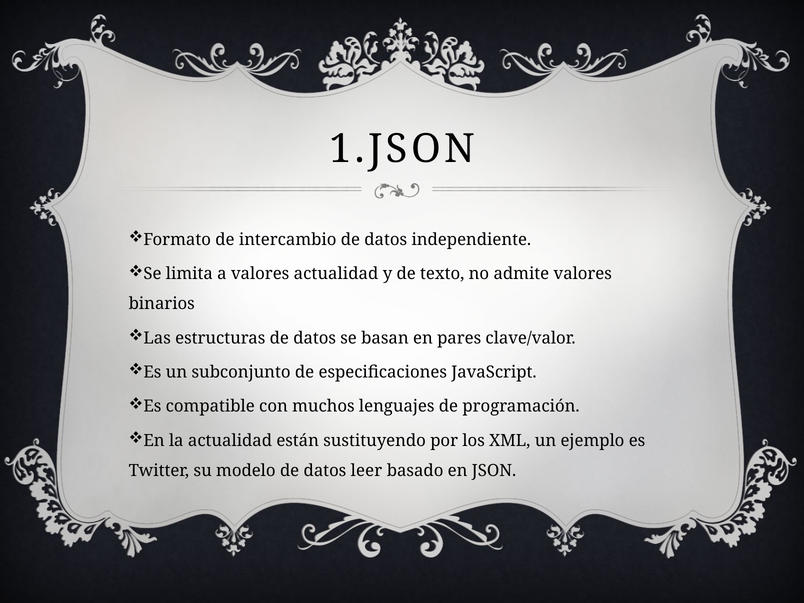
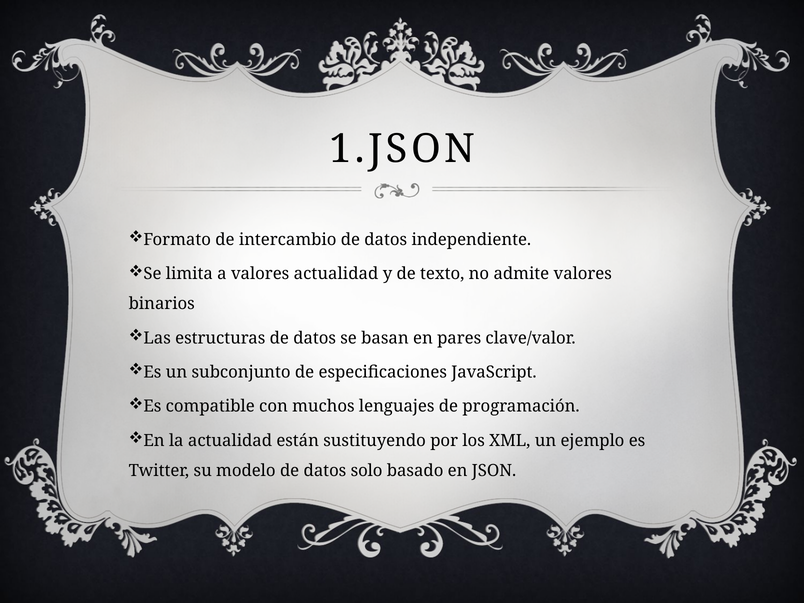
leer: leer -> solo (367, 471)
